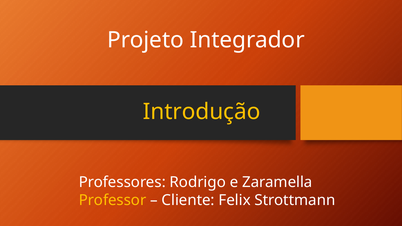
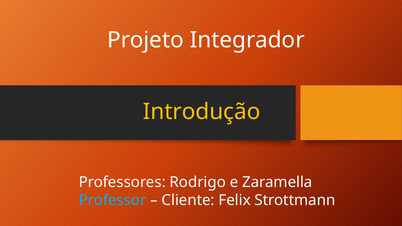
Professor colour: yellow -> light blue (112, 200)
